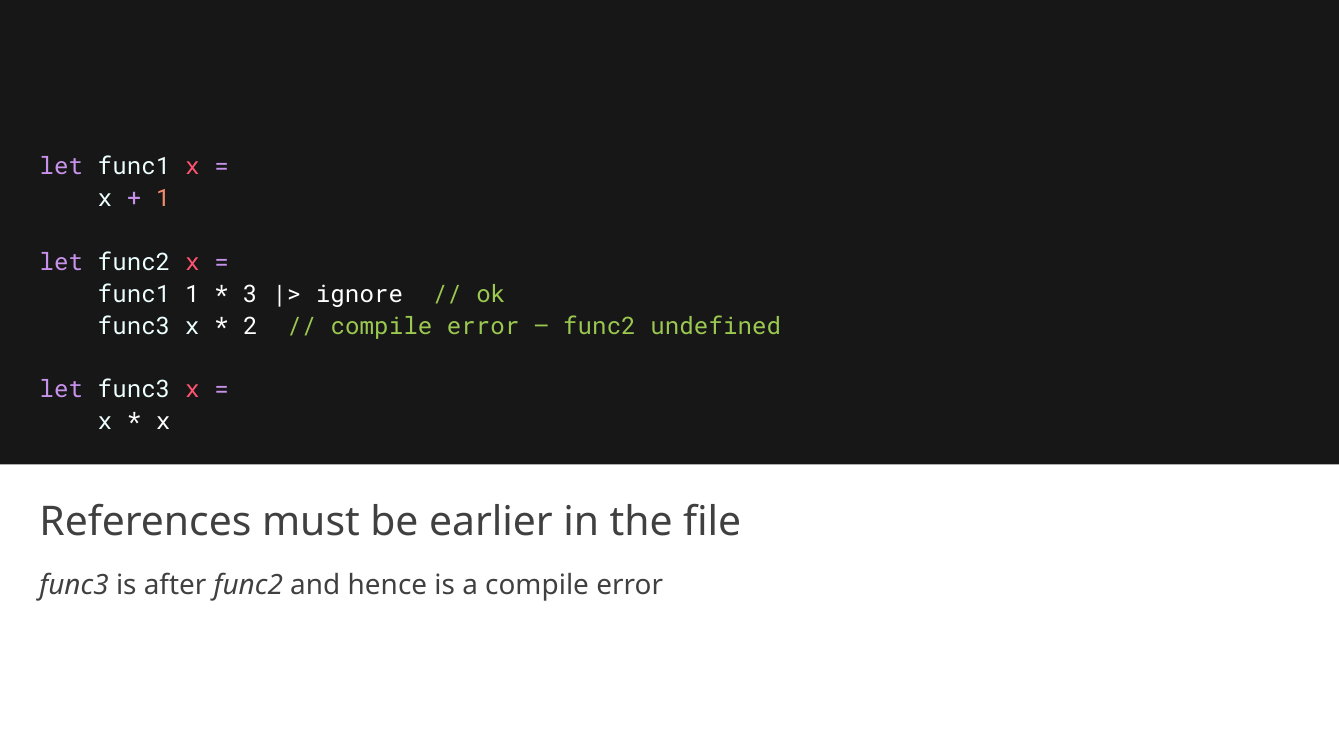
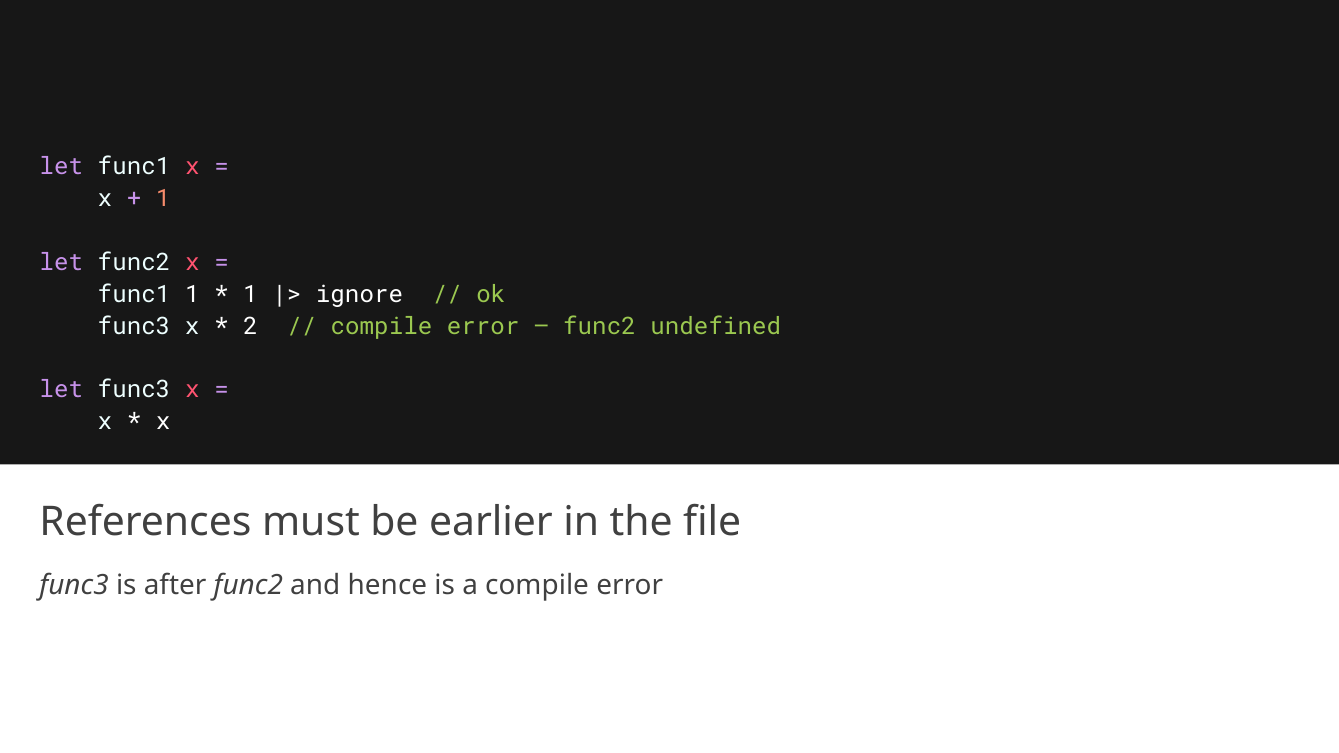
3: 3 -> 1 (250, 294)
